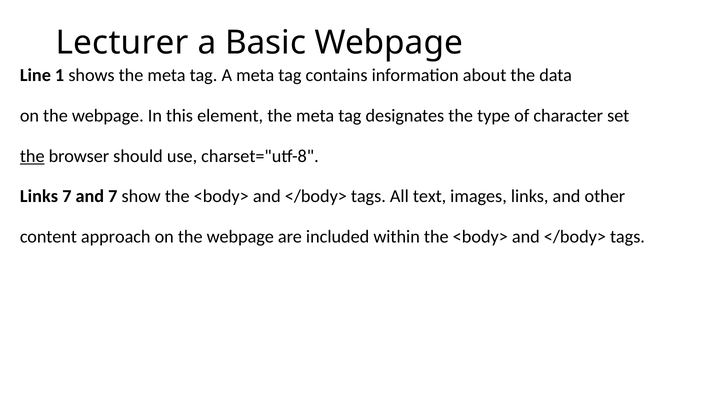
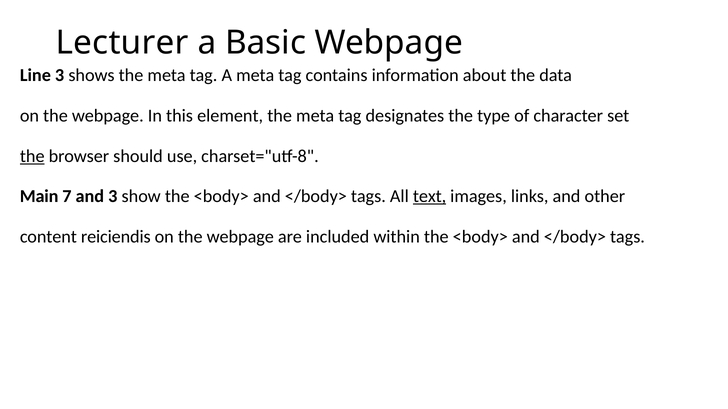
Line 1: 1 -> 3 (60, 76)
Links: Links -> Main (39, 197)
and 7: 7 -> 3 (113, 197)
text underline: none -> present (430, 197)
approach: approach -> reiciendis (116, 237)
